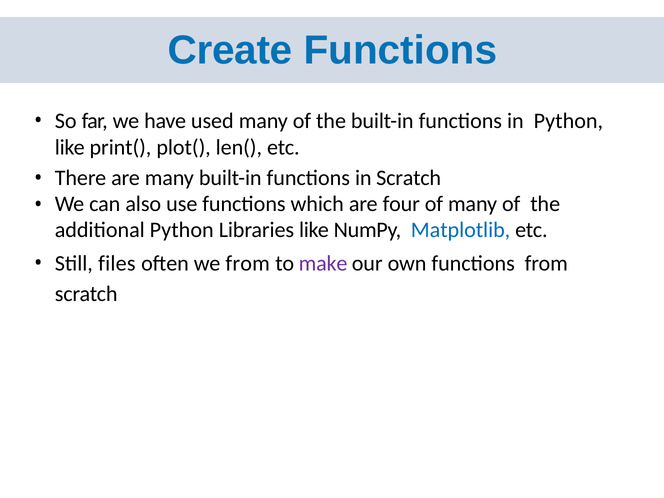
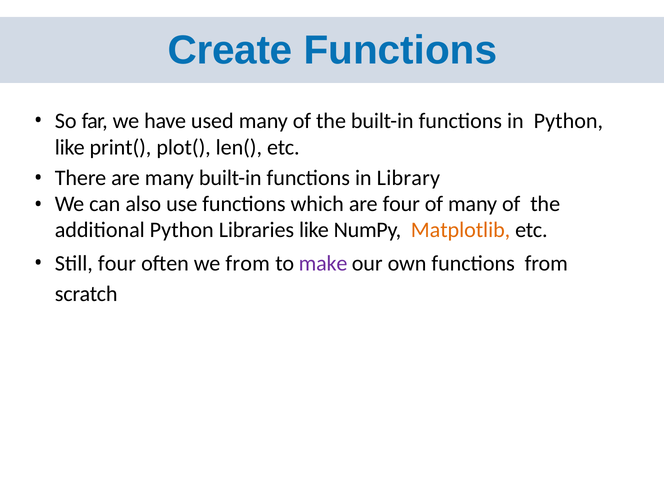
in Scratch: Scratch -> Library (408, 178)
Matplotlib colour: blue -> orange (461, 230)
Still files: files -> four (117, 263)
